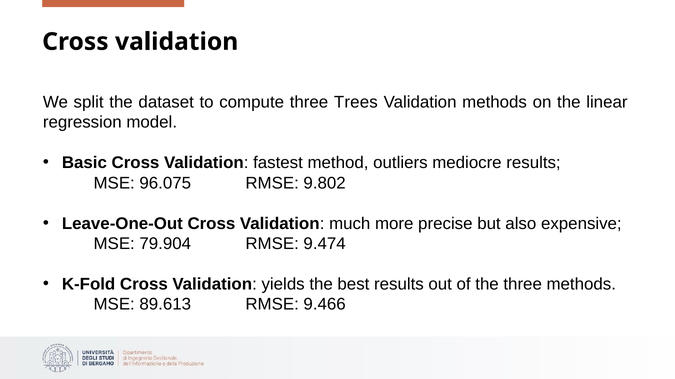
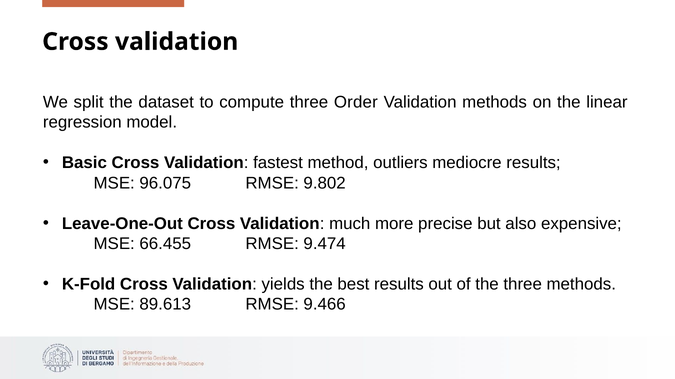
Trees: Trees -> Order (356, 102)
79.904: 79.904 -> 66.455 (165, 244)
